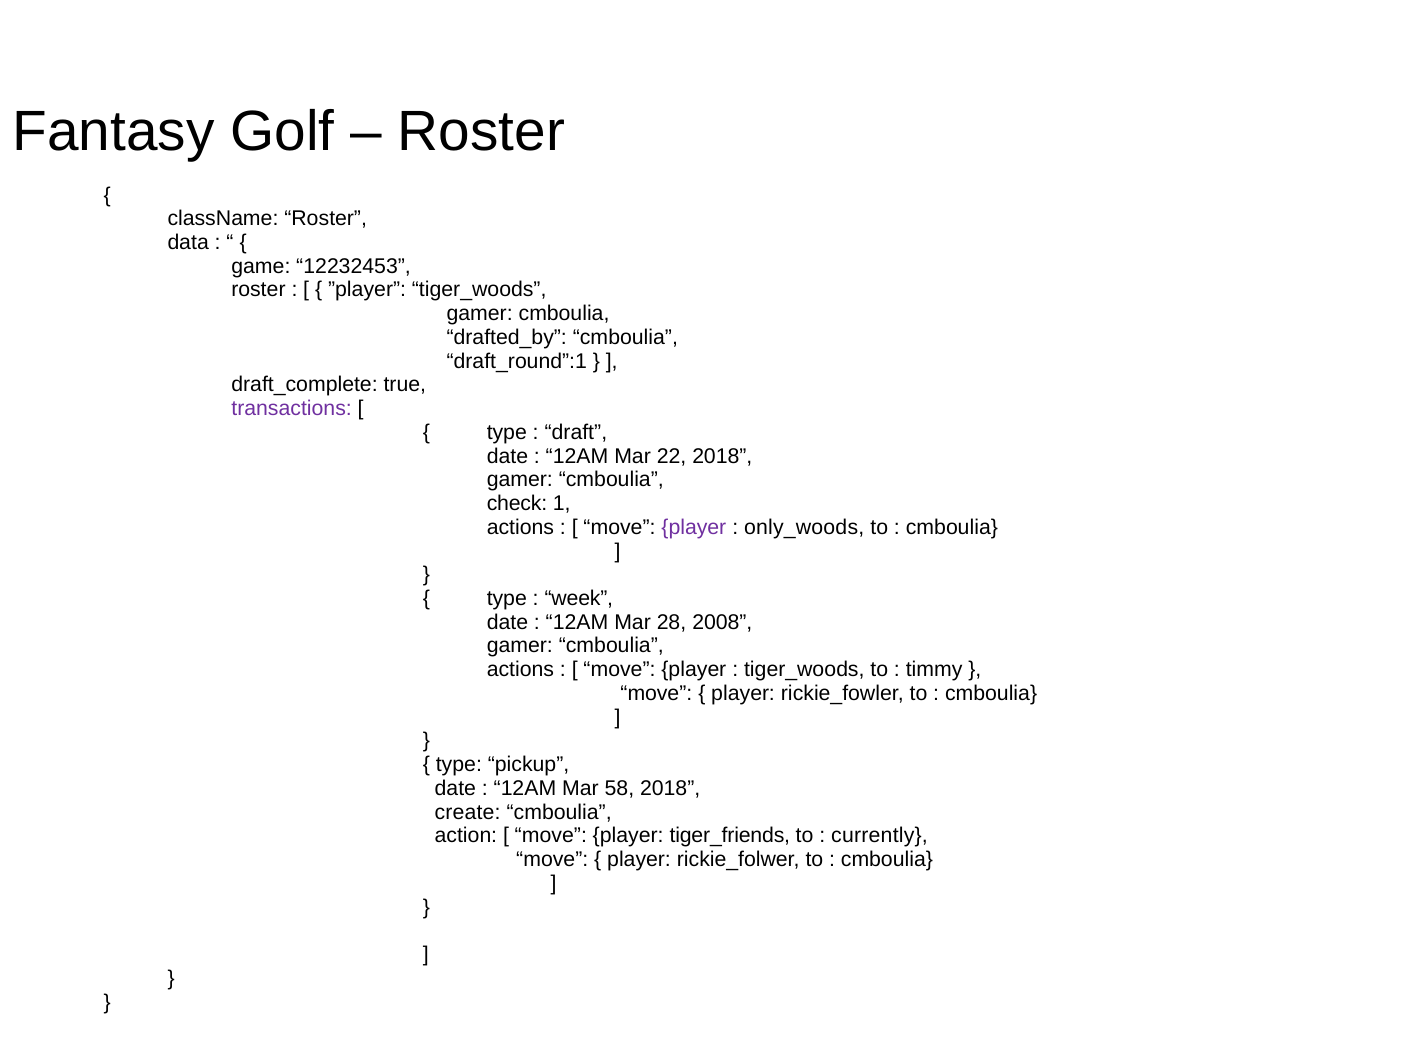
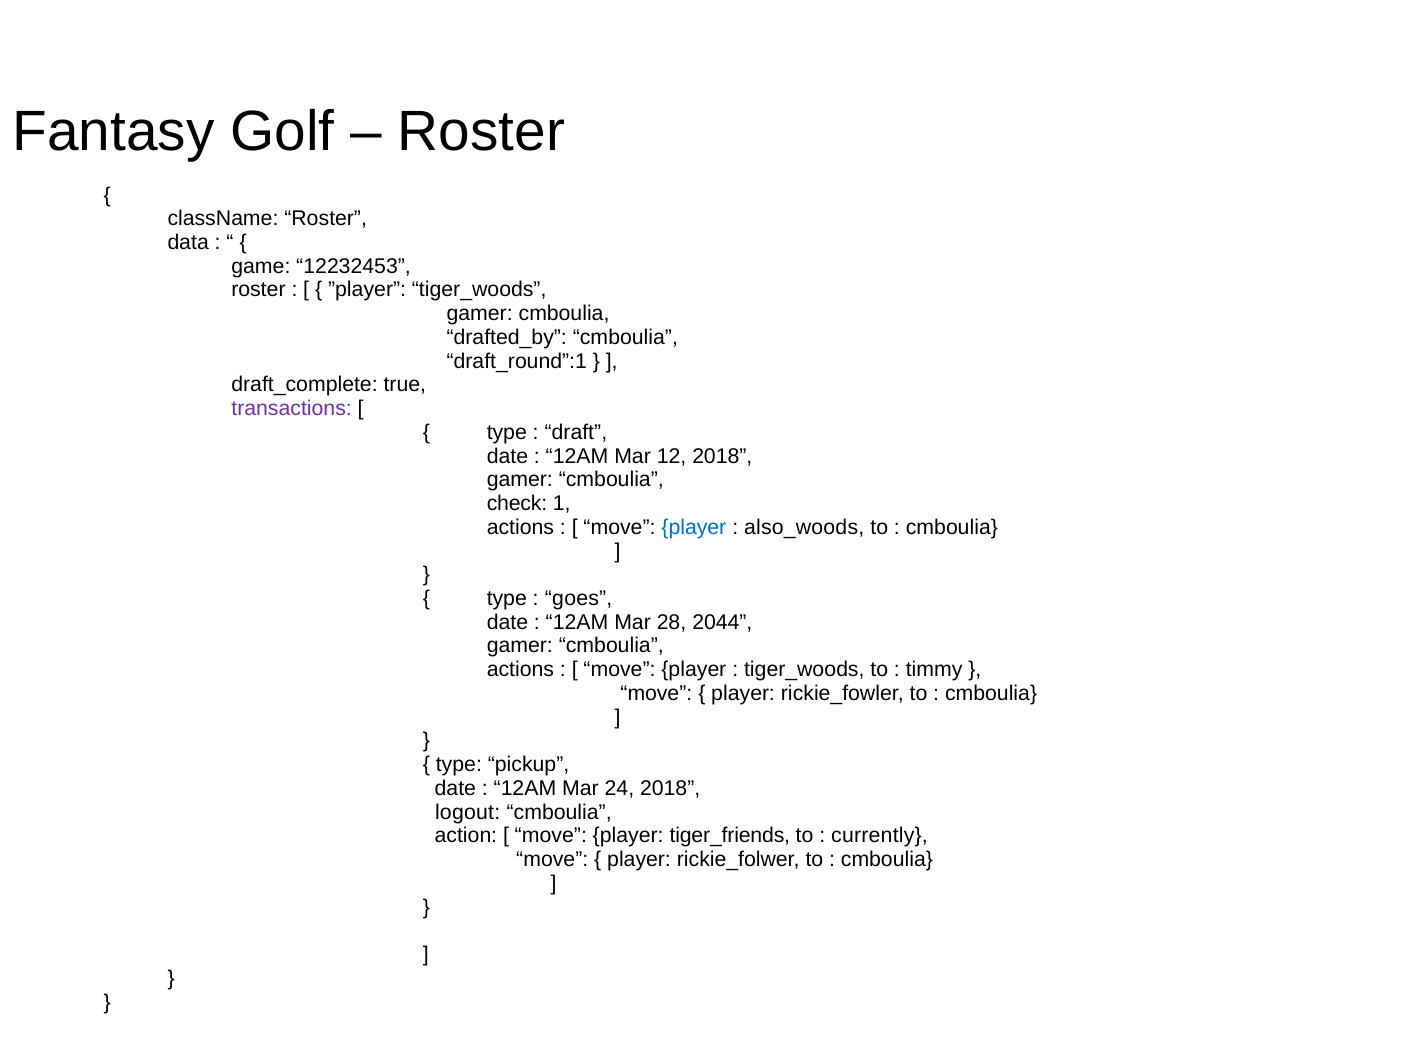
22: 22 -> 12 (672, 456)
player colour: purple -> blue (694, 527)
only_woods: only_woods -> also_woods (804, 527)
week: week -> goes (579, 598)
2008: 2008 -> 2044 (722, 622)
58: 58 -> 24 (619, 788)
create: create -> logout (468, 812)
